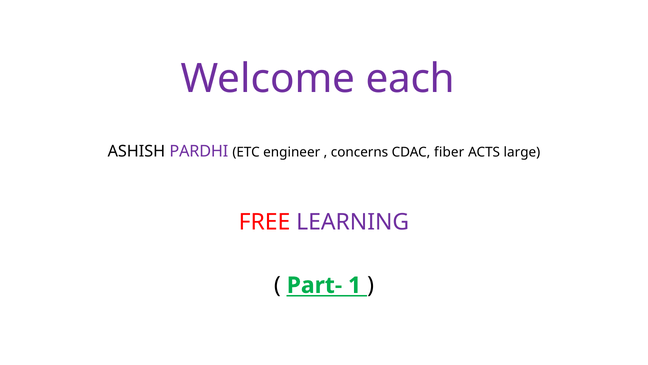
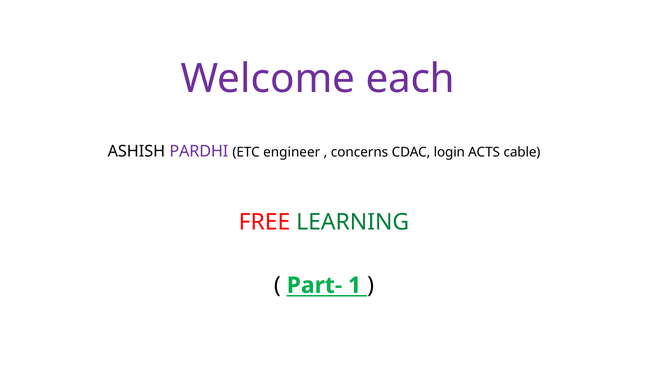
fiber: fiber -> login (449, 152)
large: large -> cable (522, 152)
LEARNING colour: purple -> green (353, 222)
